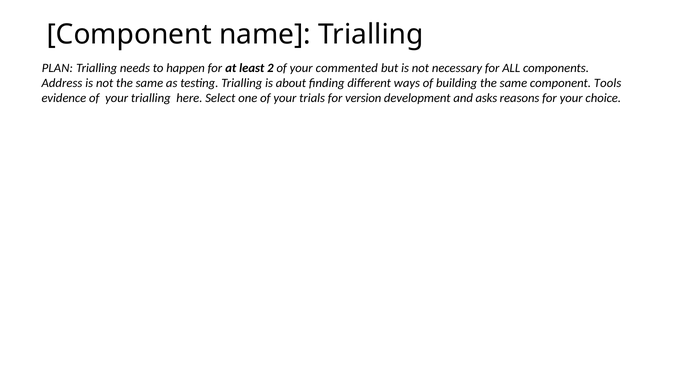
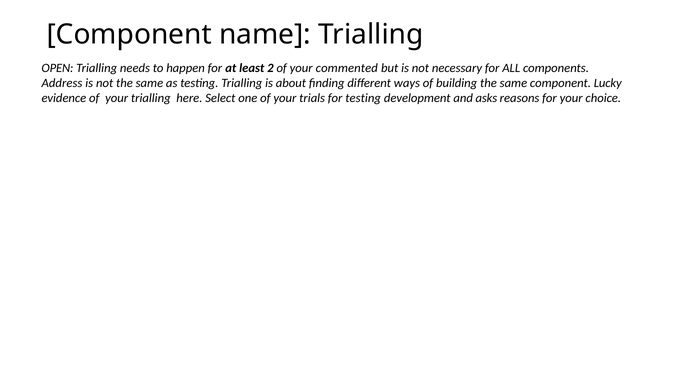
PLAN: PLAN -> OPEN (57, 68)
Tools: Tools -> Lucky (608, 83)
for version: version -> testing (363, 98)
